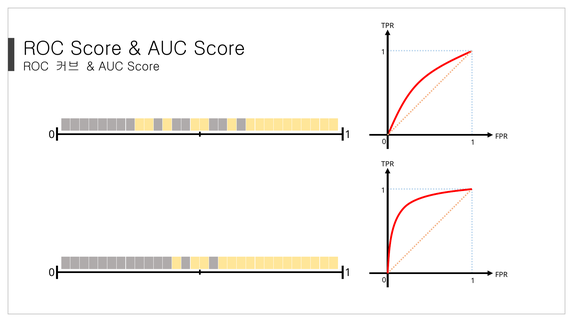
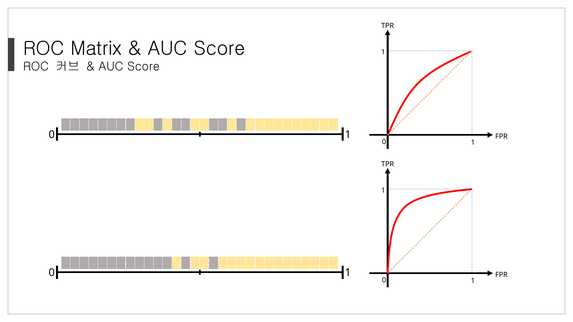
ROC Score: Score -> Matrix (96, 49)
